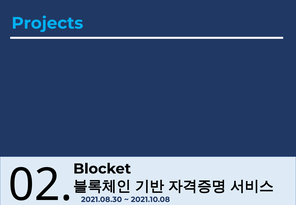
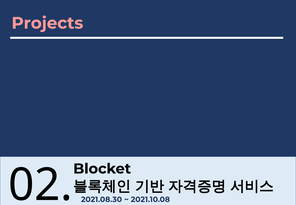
Projects colour: light blue -> pink (47, 23)
